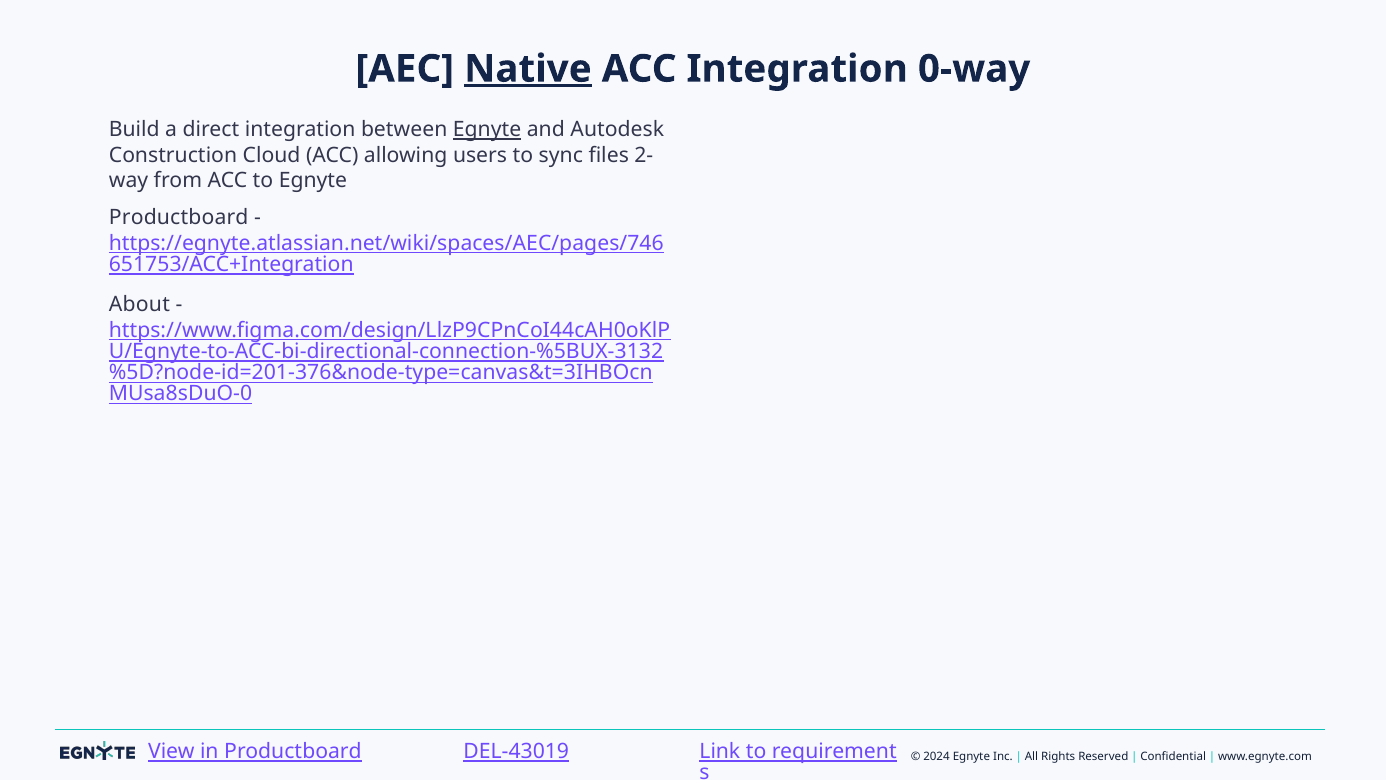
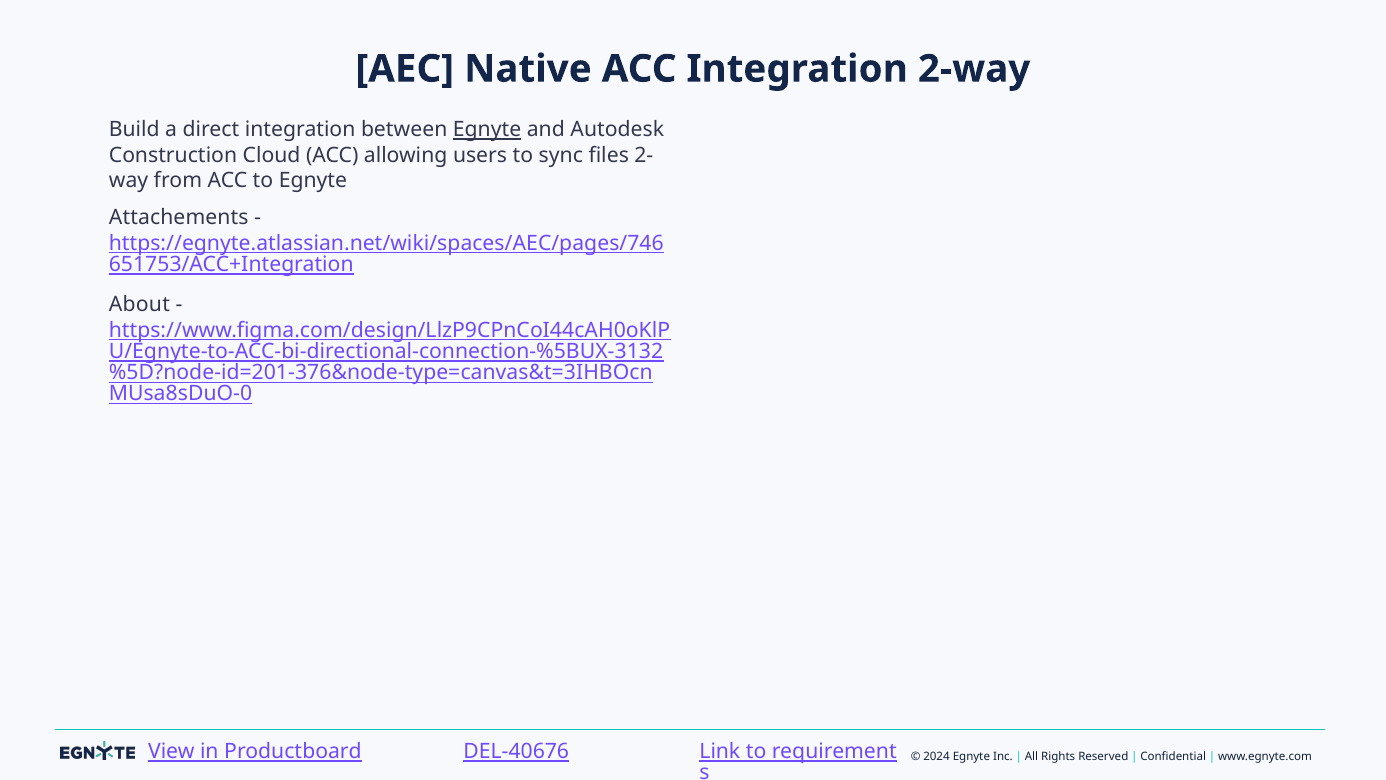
Native underline: present -> none (528, 69)
0-way: 0-way -> 2-way (974, 69)
Productboard: Productboard -> Attachements (179, 218)
DEL-43019: DEL-43019 -> DEL-40676 (516, 751)
